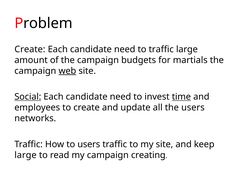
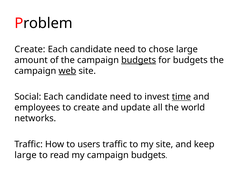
to traffic: traffic -> chose (161, 49)
budgets underline: none -> present (139, 60)
for martials: martials -> budgets (190, 60)
Social underline: present -> none (28, 97)
the users: users -> world (193, 108)
my campaign creating: creating -> budgets (148, 155)
